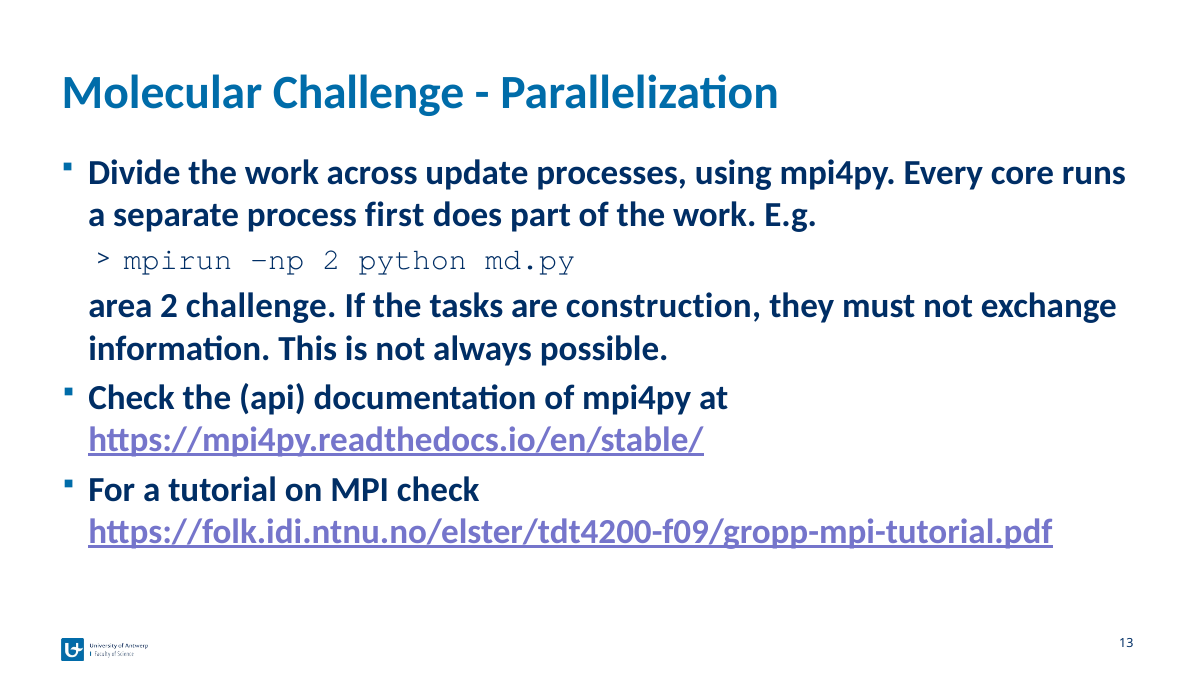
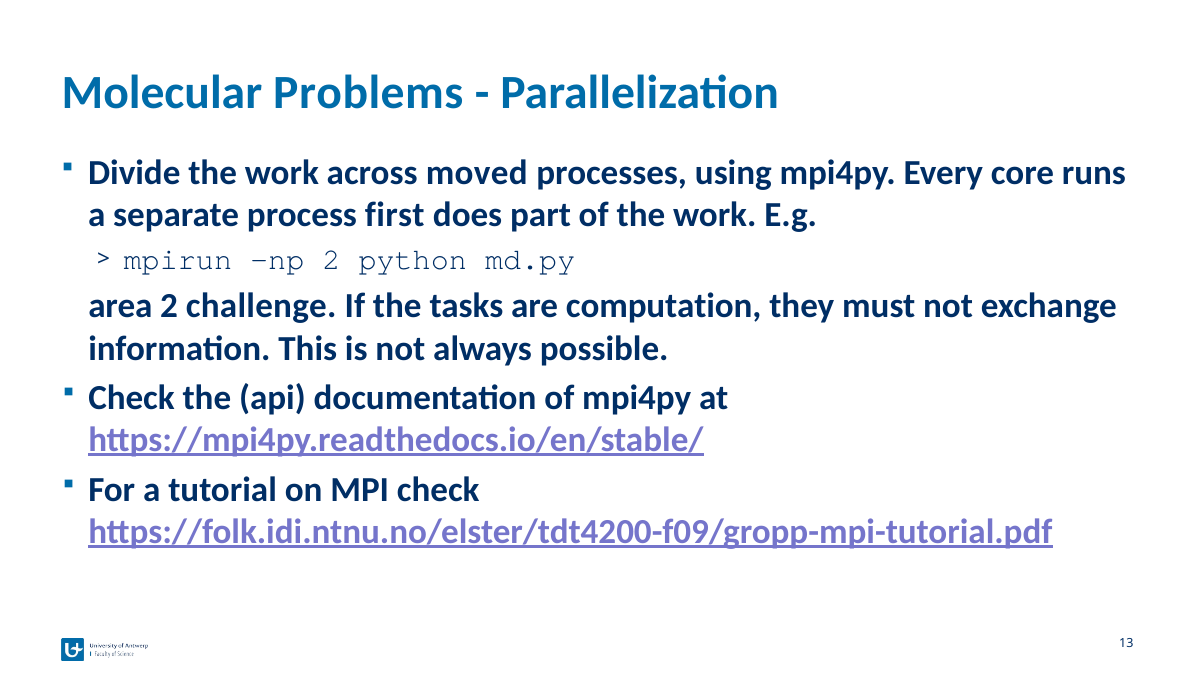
Molecular Challenge: Challenge -> Problems (368, 93)
update: update -> moved (477, 173)
construction: construction -> computation (664, 306)
